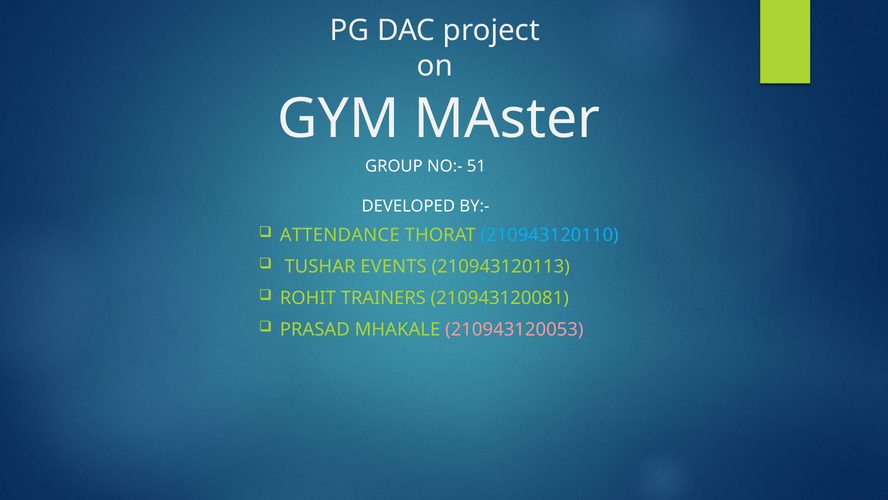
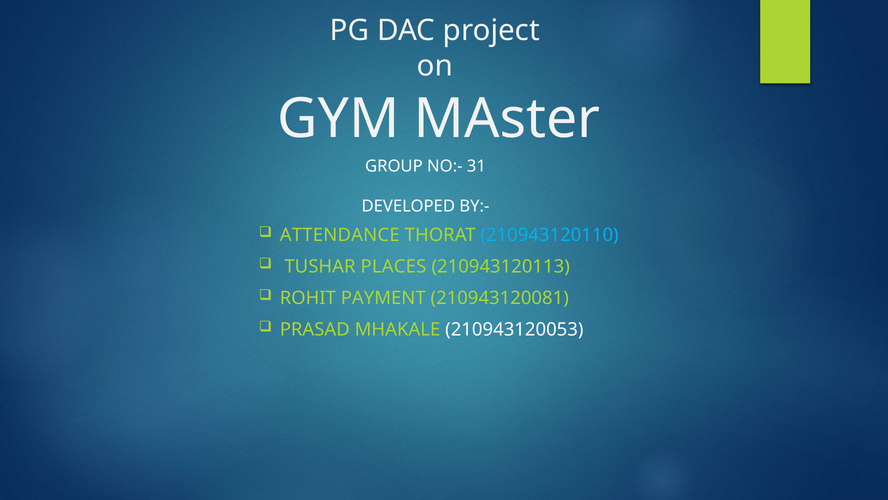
51: 51 -> 31 (476, 166)
EVENTS: EVENTS -> PLACES (393, 266)
TRAINERS: TRAINERS -> PAYMENT (383, 298)
210943120053 colour: pink -> white (514, 329)
